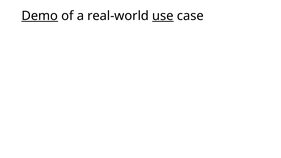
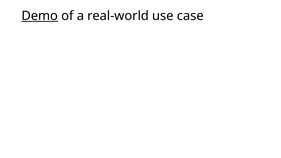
use underline: present -> none (163, 16)
